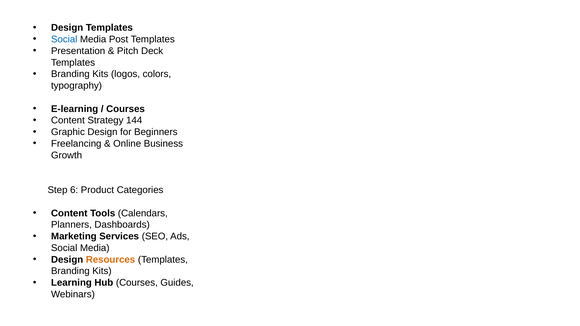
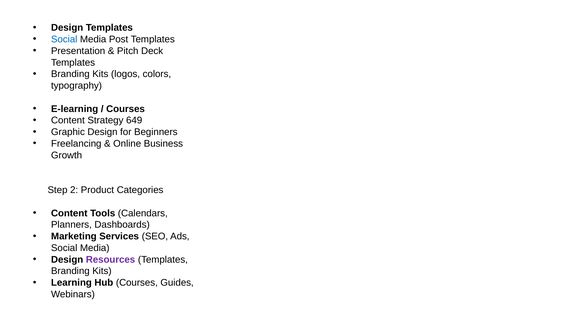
144: 144 -> 649 (134, 121)
6: 6 -> 2 (74, 190)
Resources colour: orange -> purple (111, 260)
